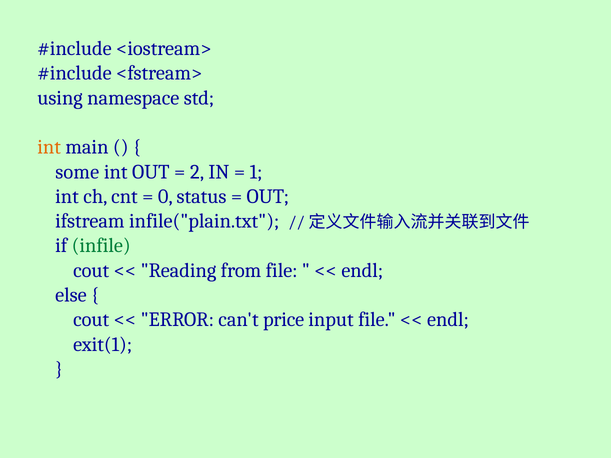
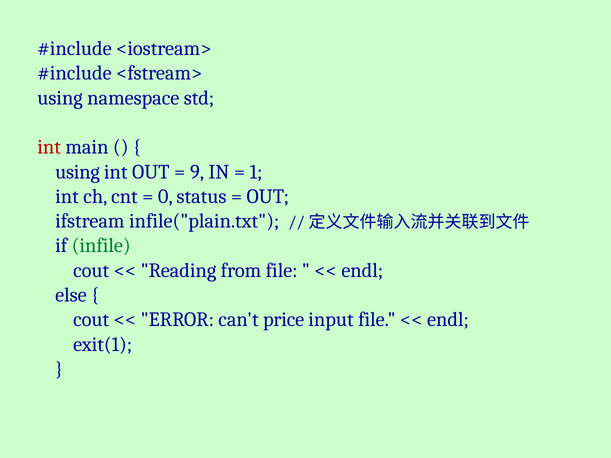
int colour: orange -> red (49, 147)
some: some -> using (77, 172)
2: 2 -> 9 (197, 172)
